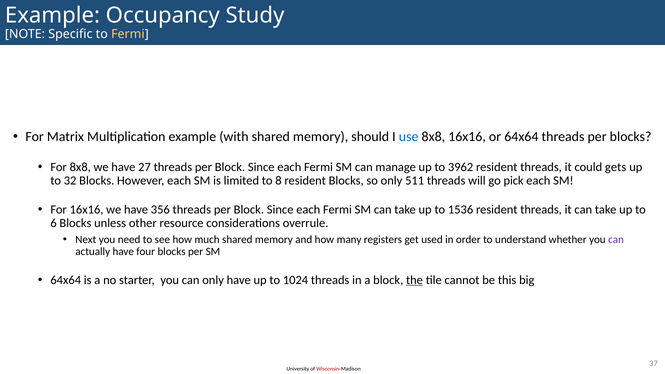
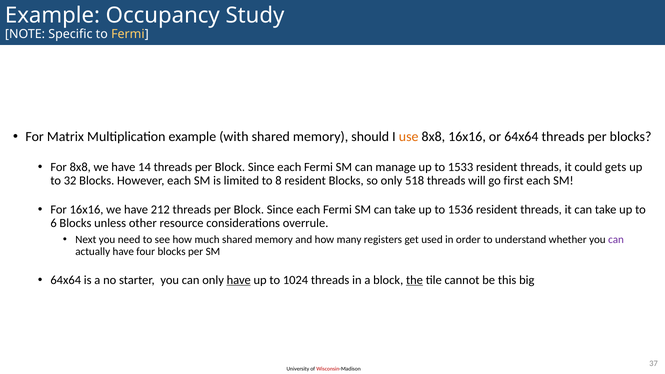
use colour: blue -> orange (409, 137)
27: 27 -> 14 (145, 167)
3962: 3962 -> 1533 (461, 167)
511: 511 -> 518 (415, 180)
pick: pick -> first (514, 180)
356: 356 -> 212 (160, 210)
have underline: none -> present (239, 280)
